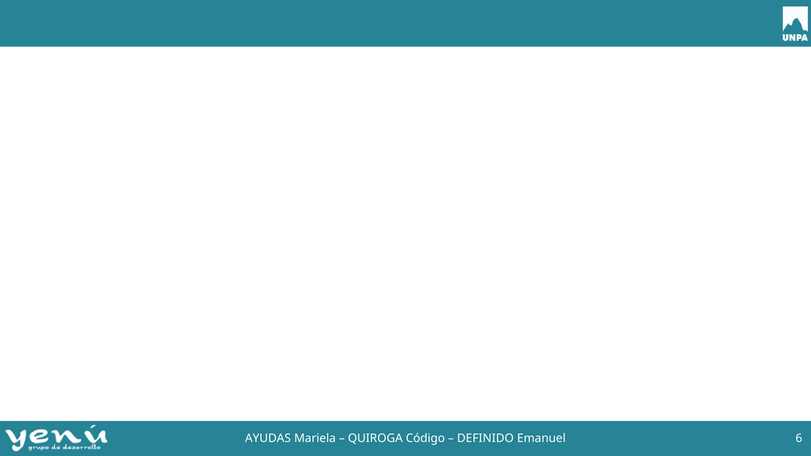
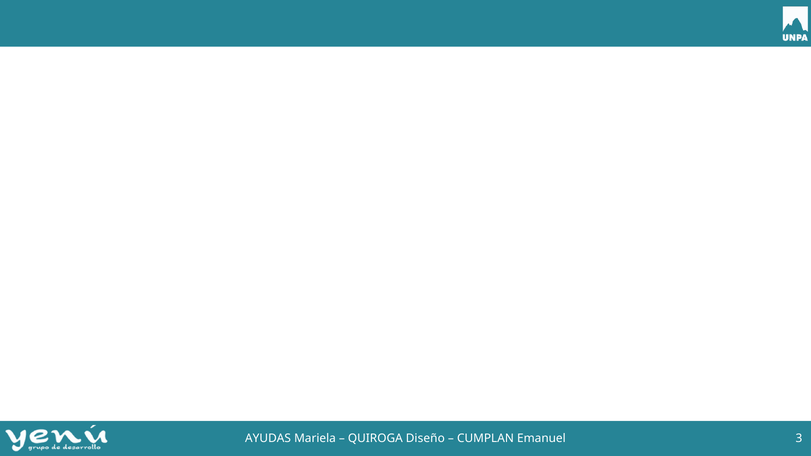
Código: Código -> Diseño (425, 438)
DEFINIDO: DEFINIDO -> CUMPLAN (485, 438)
6: 6 -> 3 (799, 439)
